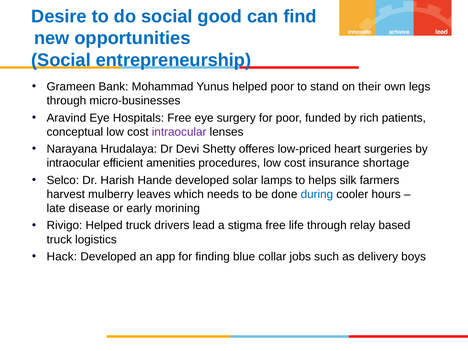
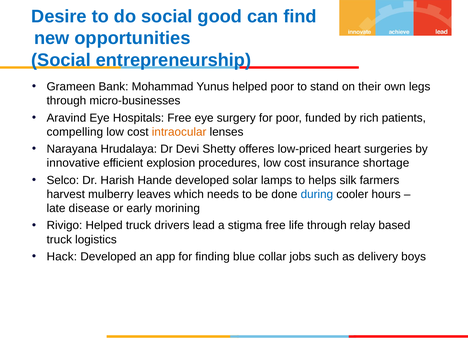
conceptual: conceptual -> compelling (75, 132)
intraocular colour: purple -> orange (179, 132)
intraocular: intraocular -> innovative (73, 163)
amenities: amenities -> explosion (171, 163)
